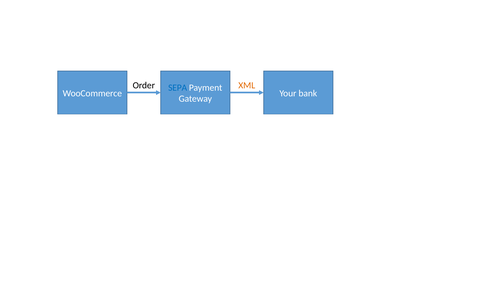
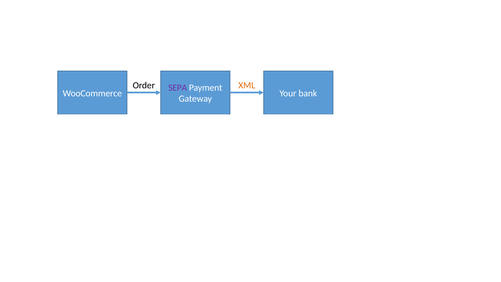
SEPA colour: blue -> purple (178, 88)
